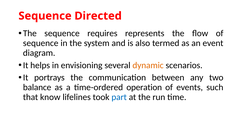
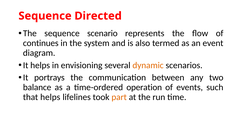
requires: requires -> scenario (102, 33)
sequence: sequence -> continues (41, 43)
that know: know -> helps (50, 97)
part colour: blue -> orange (119, 97)
